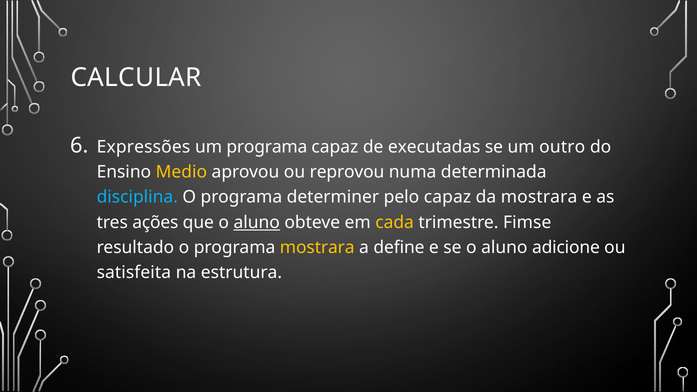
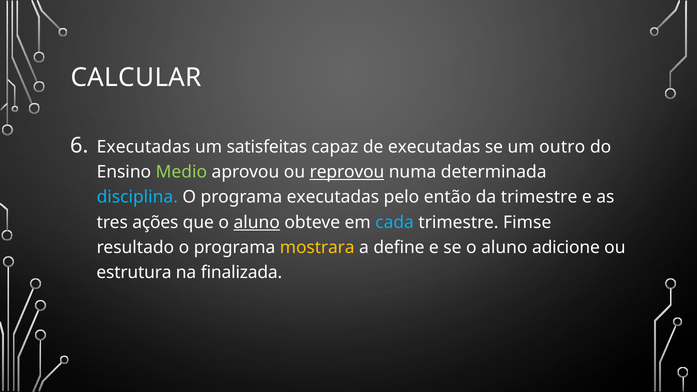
Expressões: Expressões -> Executadas (144, 147)
um programa: programa -> satisfeitas (267, 147)
Medio colour: yellow -> light green (181, 172)
reprovou underline: none -> present (347, 172)
programa determiner: determiner -> executadas (333, 197)
pelo capaz: capaz -> então (447, 197)
da mostrara: mostrara -> trimestre (539, 197)
cada colour: yellow -> light blue (395, 222)
satisfeita: satisfeita -> estrutura (134, 273)
estrutura: estrutura -> finalizada (242, 273)
